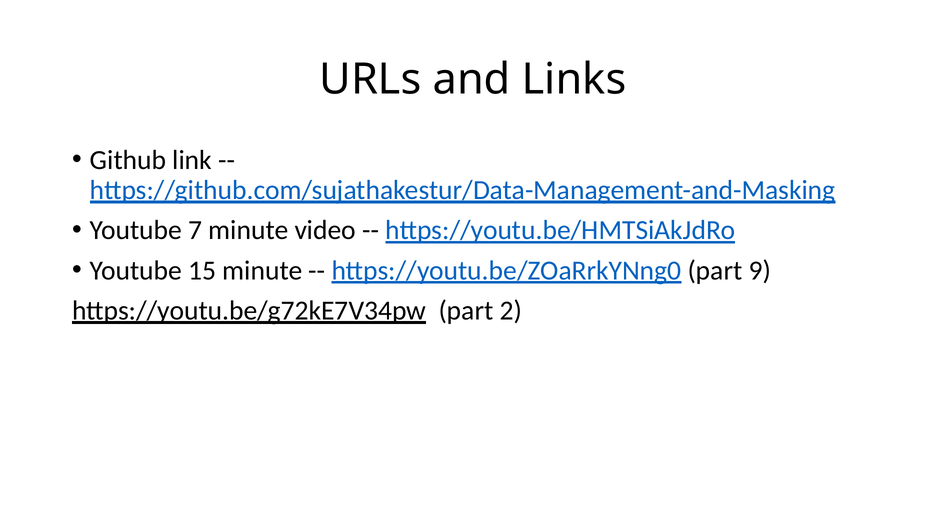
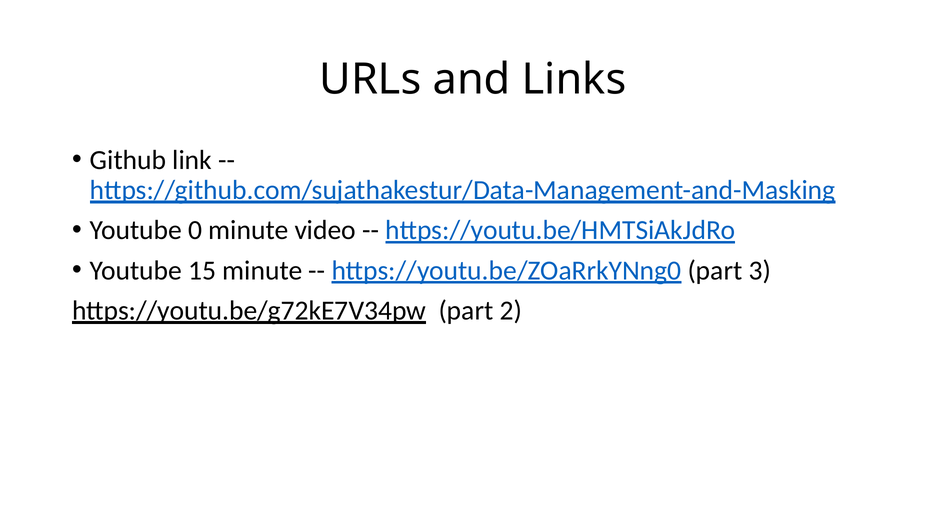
7: 7 -> 0 (195, 230)
9: 9 -> 3 (760, 271)
